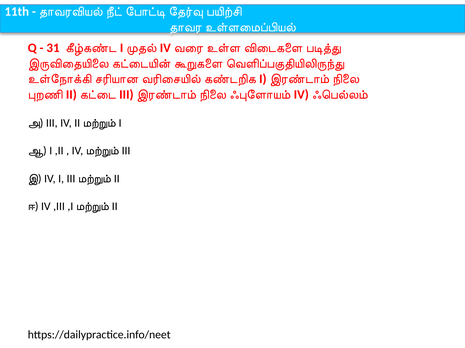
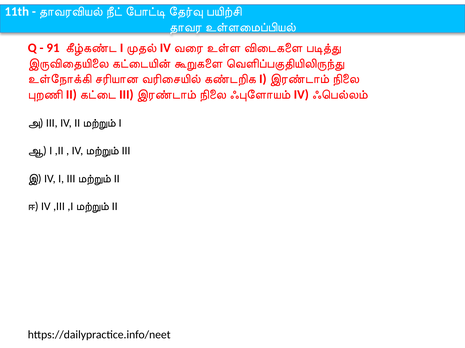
31: 31 -> 91 (53, 48)
